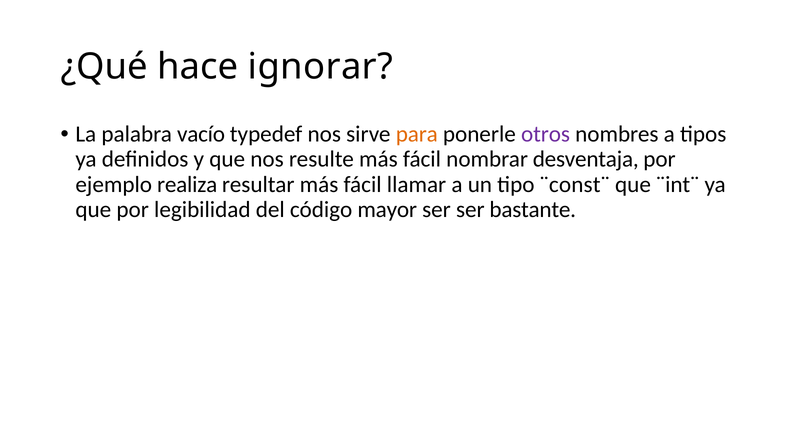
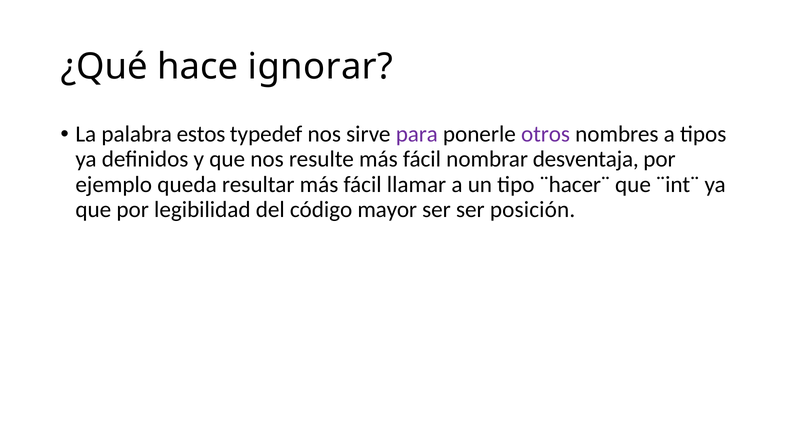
vacío: vacío -> estos (201, 134)
para colour: orange -> purple (417, 134)
realiza: realiza -> queda (187, 184)
¨const¨: ¨const¨ -> ¨hacer¨ (575, 184)
bastante: bastante -> posición (533, 209)
